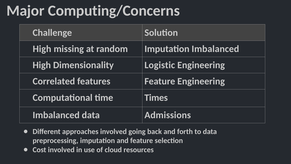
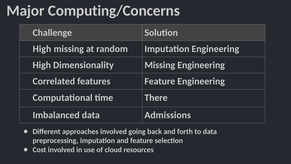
Imputation Imbalanced: Imbalanced -> Engineering (215, 49)
Dimensionality Logistic: Logistic -> Missing (160, 65)
Times: Times -> There (156, 97)
